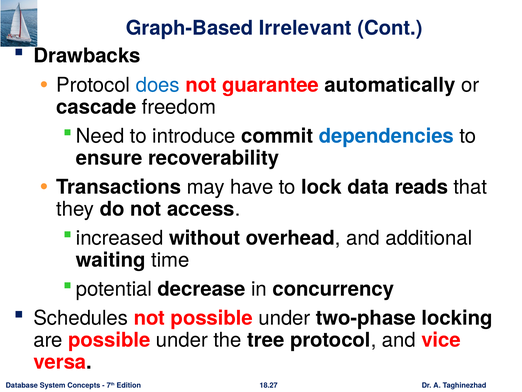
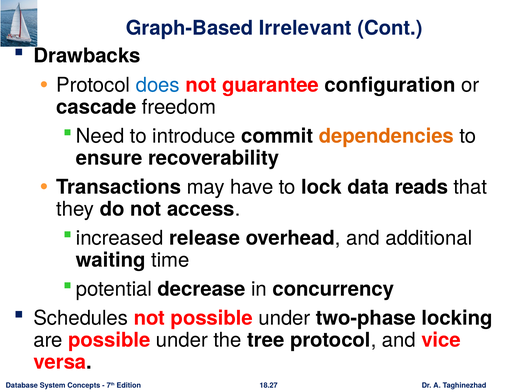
automatically: automatically -> configuration (390, 85)
dependencies colour: blue -> orange (386, 136)
without: without -> release (205, 238)
